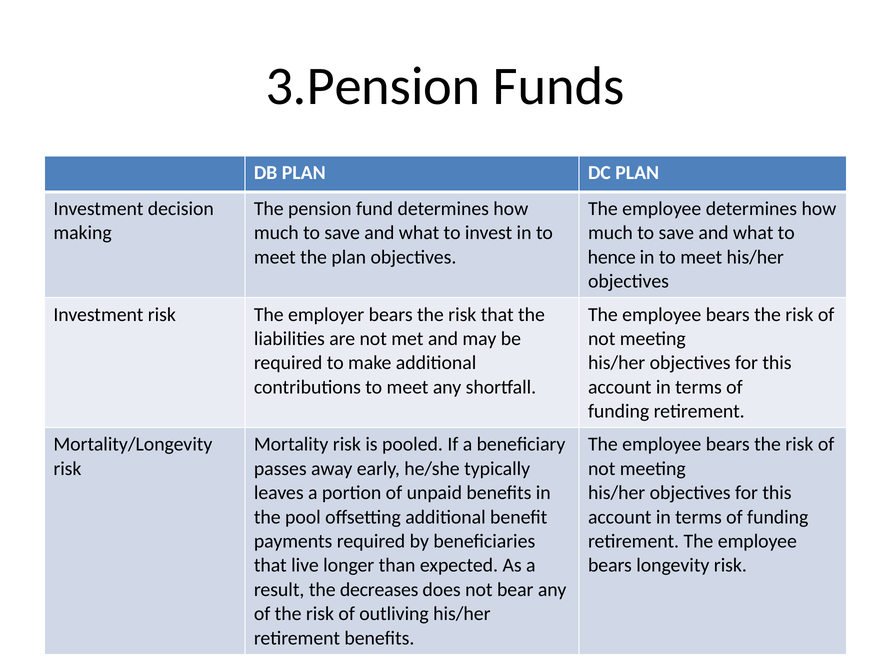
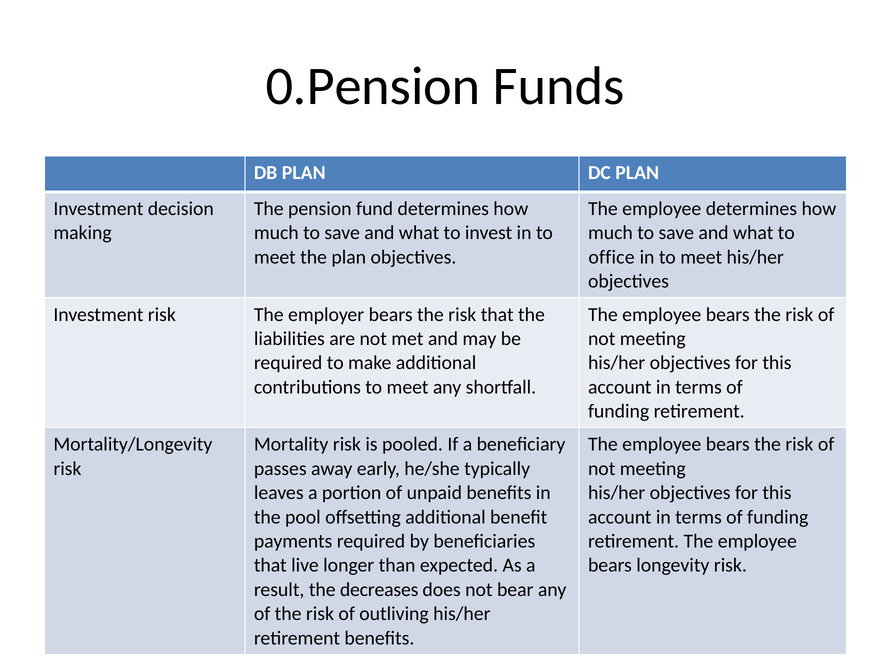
3.Pension: 3.Pension -> 0.Pension (373, 86)
hence: hence -> office (612, 257)
